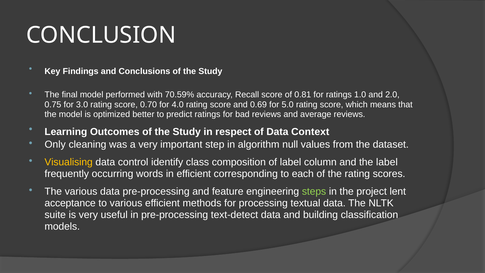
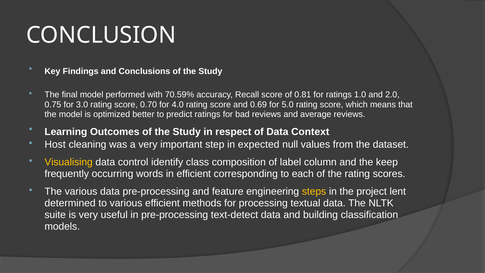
Only: Only -> Host (55, 145)
algorithm: algorithm -> expected (259, 145)
the label: label -> keep (387, 162)
steps colour: light green -> yellow (314, 191)
acceptance: acceptance -> determined (70, 203)
